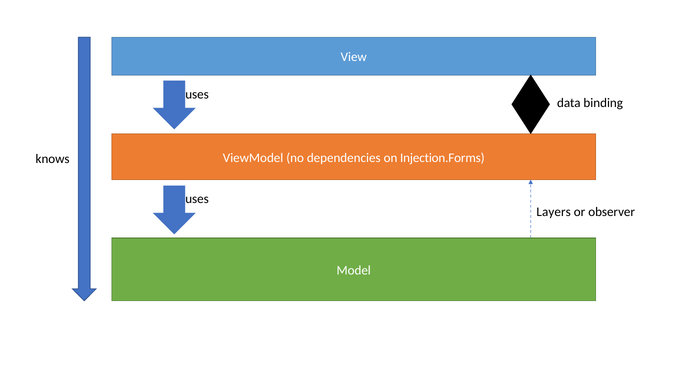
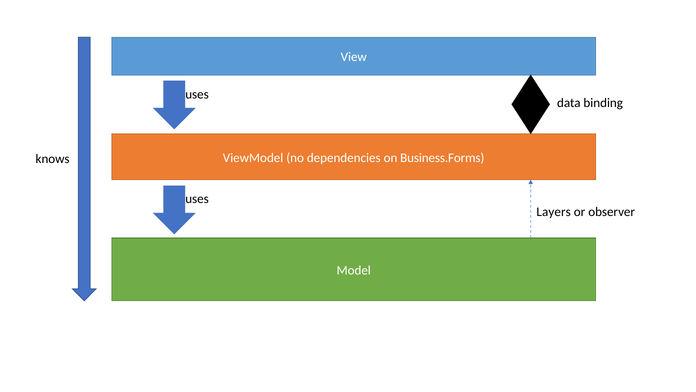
Injection.Forms: Injection.Forms -> Business.Forms (442, 157)
